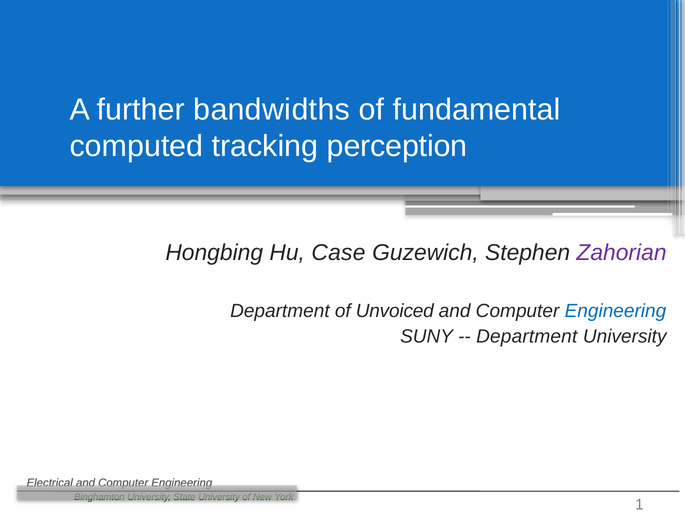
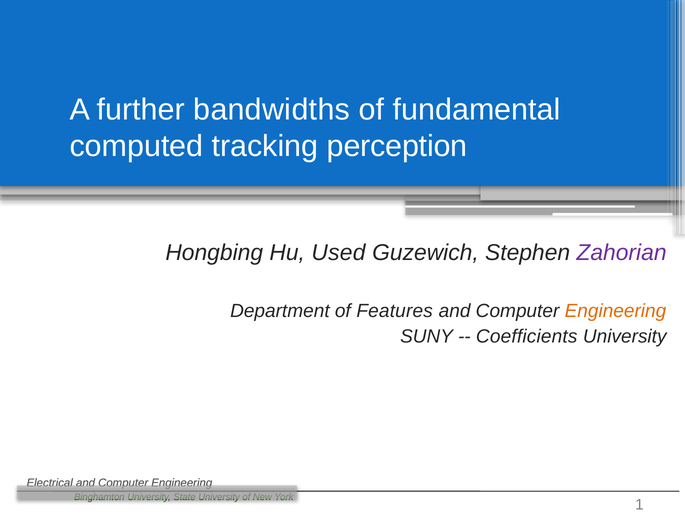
Case: Case -> Used (338, 253)
Unvoiced: Unvoiced -> Features (395, 311)
Engineering colour: blue -> orange (615, 311)
Department: Department -> Coefficients (527, 336)
